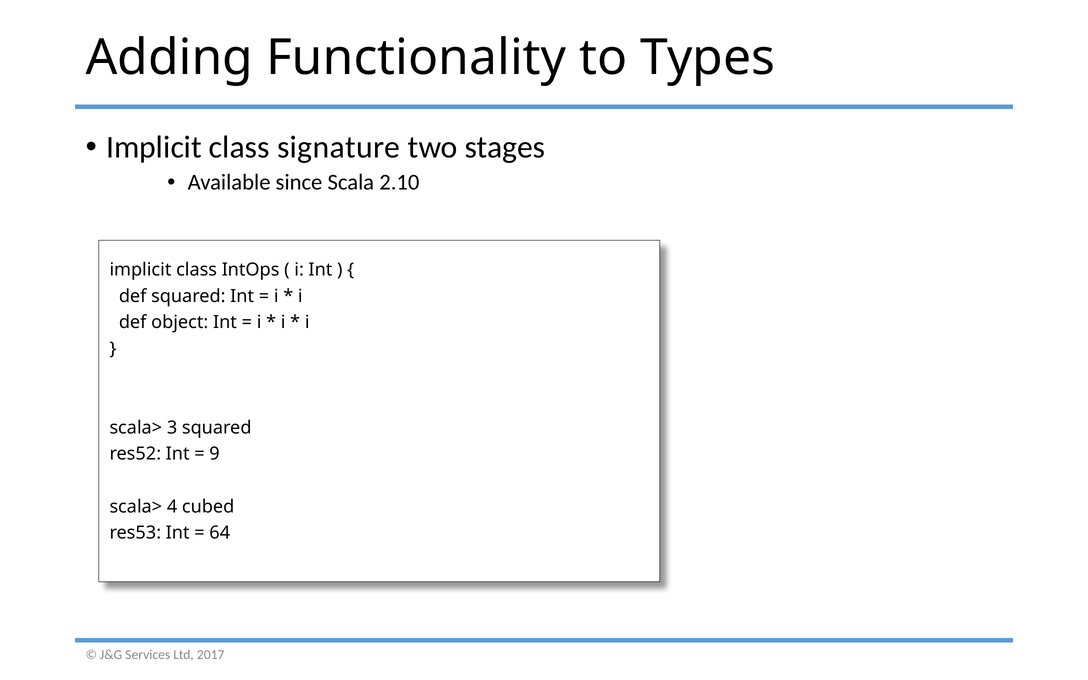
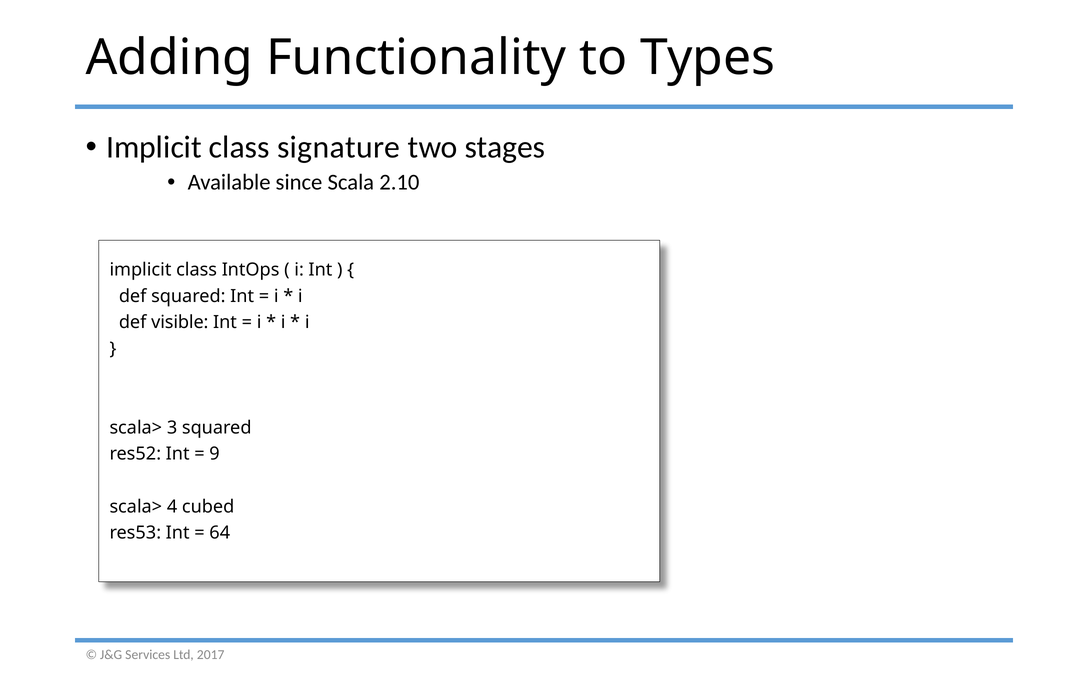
object: object -> visible (180, 322)
